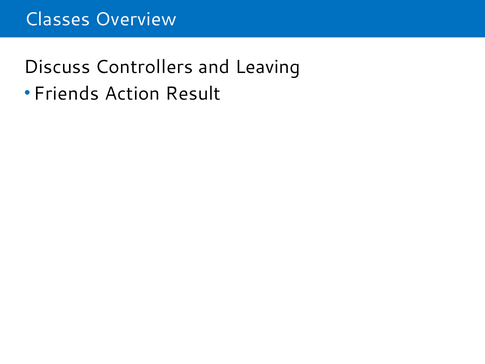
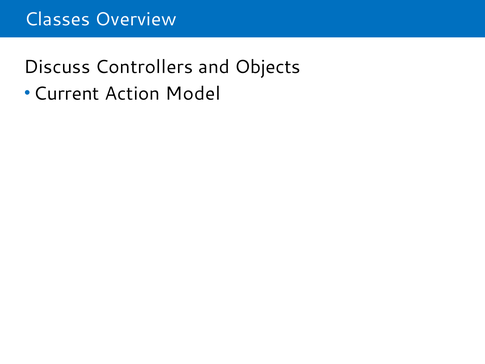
Leaving: Leaving -> Objects (268, 67)
Friends: Friends -> Current (66, 94)
Result: Result -> Model (193, 94)
